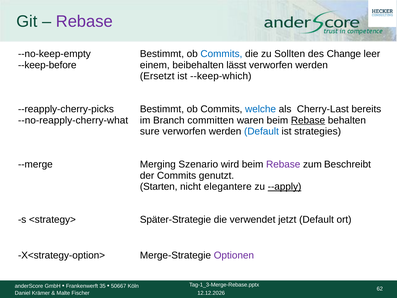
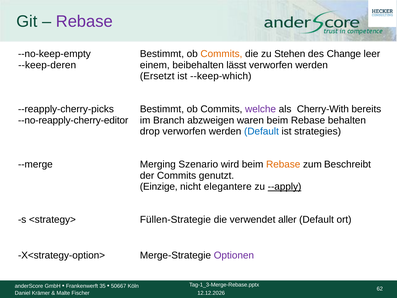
Commits colour: blue -> orange (221, 54)
Sollten: Sollten -> Stehen (290, 54)
--keep-before: --keep-before -> --keep-deren (47, 65)
welche colour: blue -> purple (261, 109)
Cherry-Last: Cherry-Last -> Cherry-With (323, 109)
--no-reapply-cherry-what: --no-reapply-cherry-what -> --no-reapply-cherry-editor (73, 120)
committen: committen -> abzweigen (211, 120)
Rebase underline: present -> none (308, 120)
sure: sure -> drop (150, 131)
Rebase colour: purple -> orange (283, 164)
Starten: Starten -> Einzige (159, 186)
Später-Strategie: Später-Strategie -> Füllen-Strategie (175, 219)
jetzt: jetzt -> aller (287, 219)
